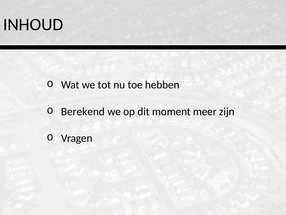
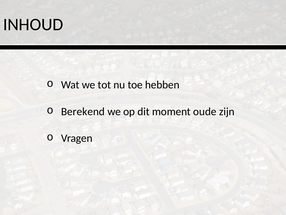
meer: meer -> oude (205, 111)
